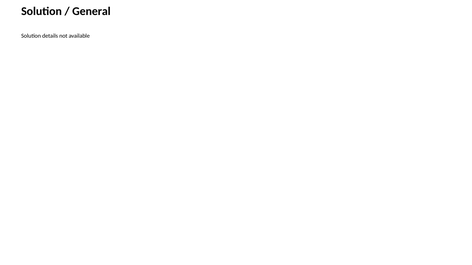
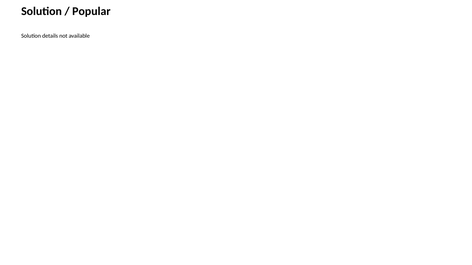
General: General -> Popular (91, 11)
